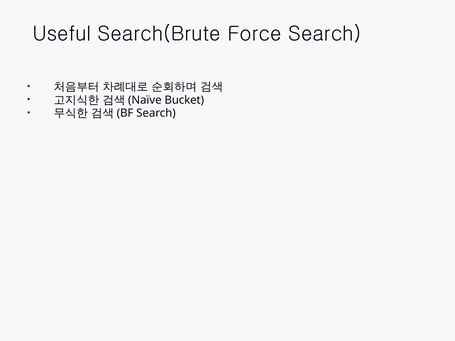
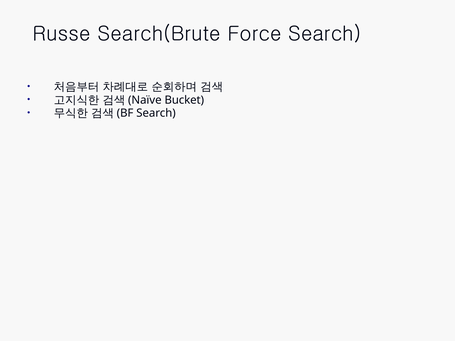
Useful: Useful -> Russe (62, 34)
